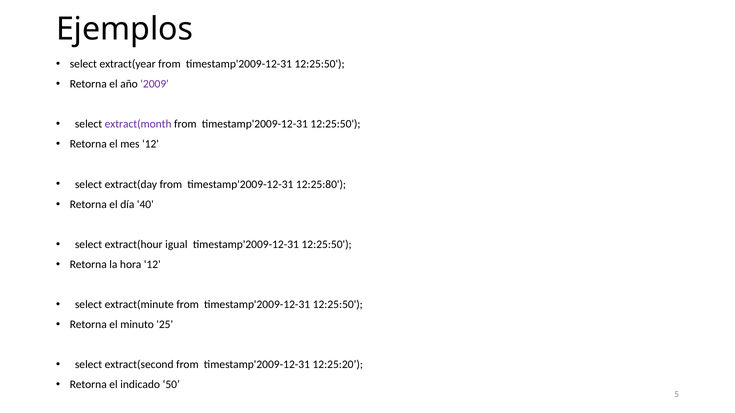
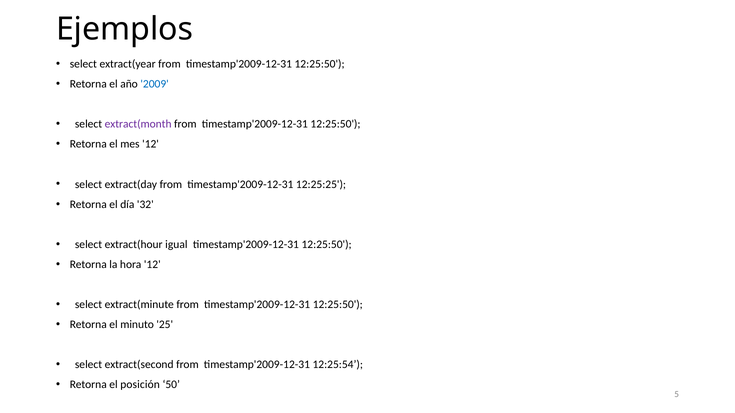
2009 colour: purple -> blue (155, 84)
12:25:80: 12:25:80 -> 12:25:25 (321, 184)
40: 40 -> 32 (145, 204)
12:25:20: 12:25:20 -> 12:25:54 (338, 365)
indicado: indicado -> posición (140, 385)
